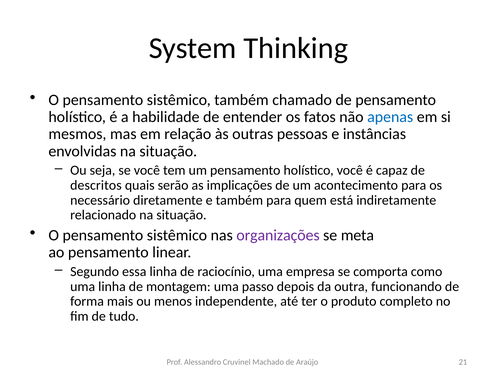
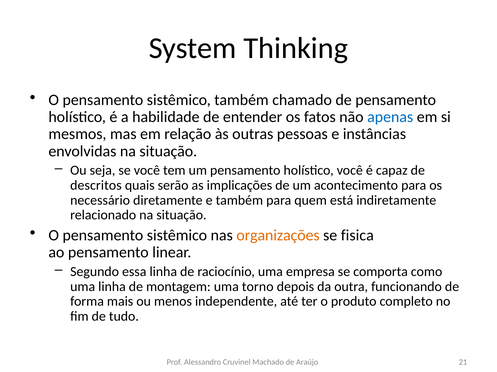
organizações colour: purple -> orange (278, 236)
meta: meta -> fisica (357, 236)
passo: passo -> torno (258, 287)
